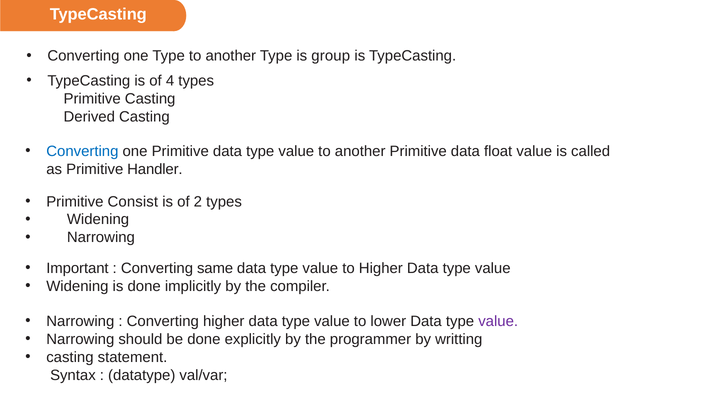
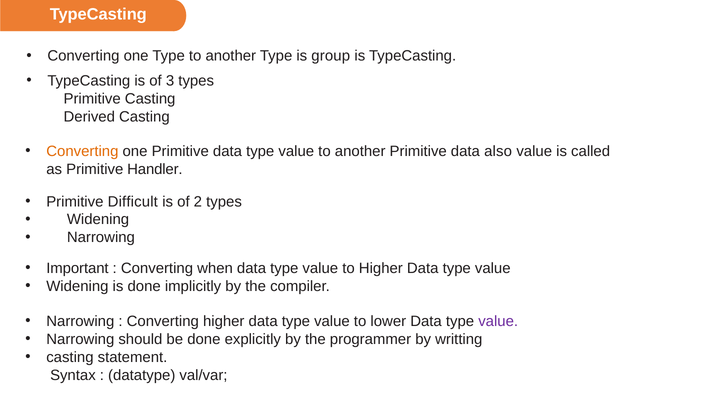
4: 4 -> 3 (170, 81)
Converting colour: blue -> orange (82, 151)
float: float -> also (498, 151)
Consist: Consist -> Difficult (133, 202)
same: same -> when (215, 268)
